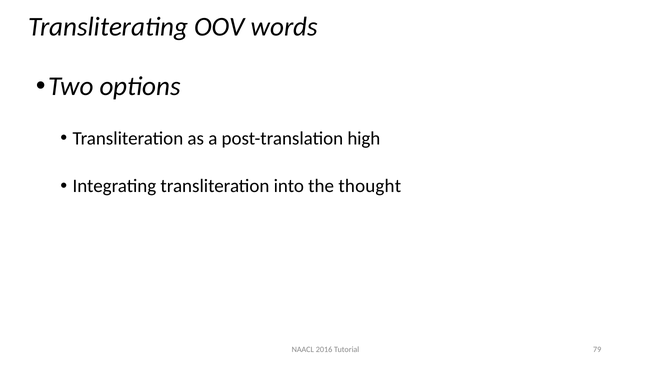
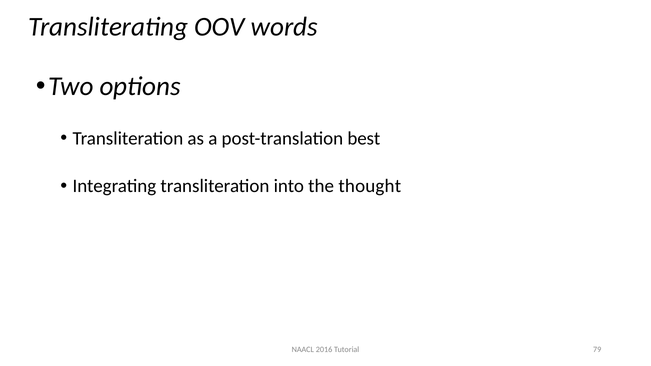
high: high -> best (364, 139)
